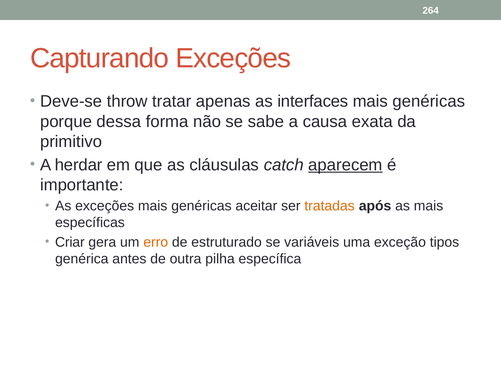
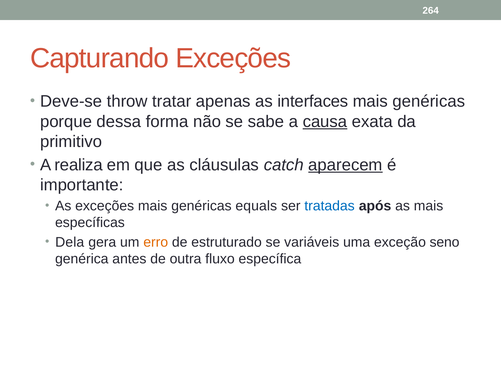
causa underline: none -> present (325, 121)
herdar: herdar -> realiza (79, 165)
aceitar: aceitar -> equals (256, 206)
tratadas colour: orange -> blue (330, 206)
Criar: Criar -> Dela (70, 242)
tipos: tipos -> seno (445, 242)
pilha: pilha -> fluxo (220, 259)
